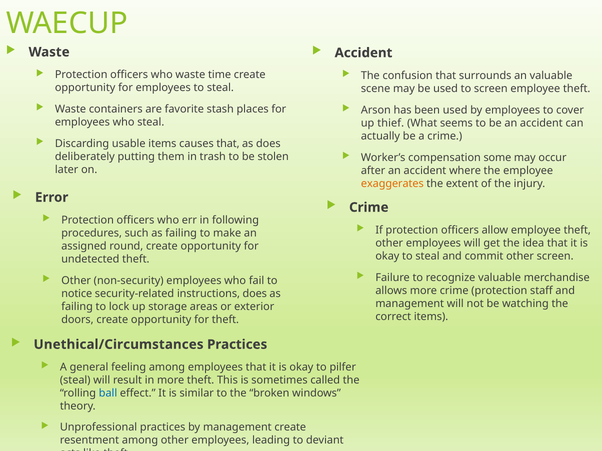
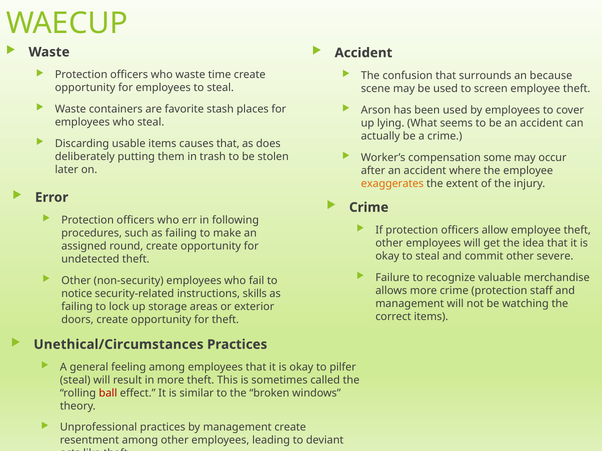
an valuable: valuable -> because (551, 76)
thief: thief -> lying (391, 123)
other screen: screen -> severe (555, 256)
instructions does: does -> skills (255, 294)
ball colour: blue -> red (108, 393)
